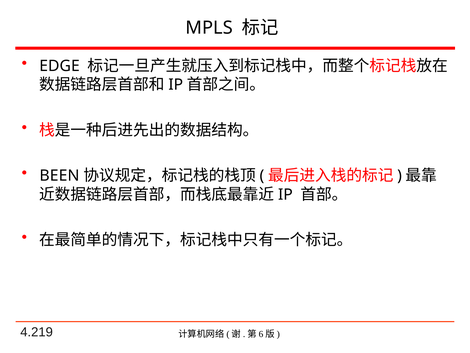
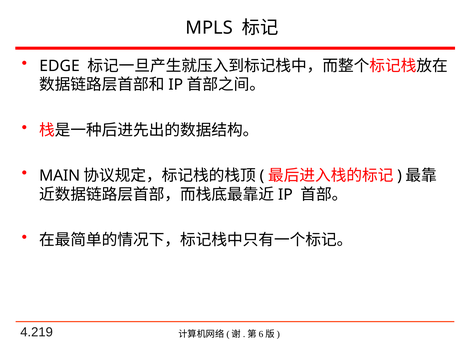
BEEN: BEEN -> MAIN (60, 175)
